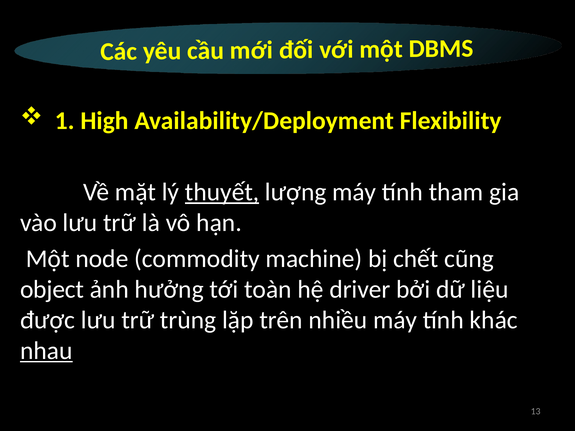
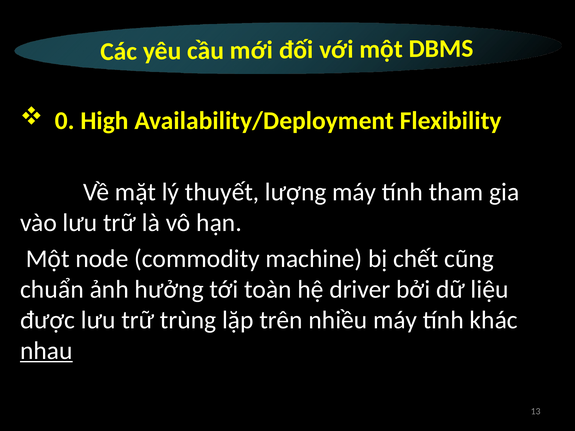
1: 1 -> 0 (65, 121)
thuyết underline: present -> none (222, 192)
object: object -> chuẩn (52, 289)
